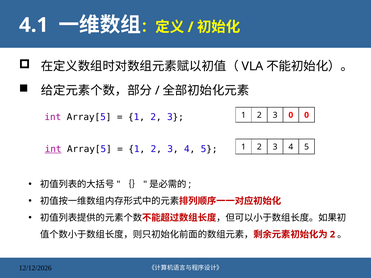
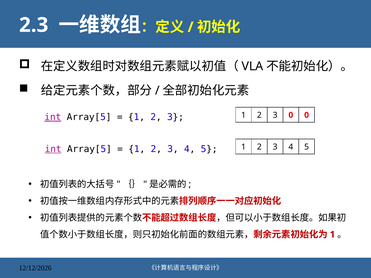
4.1: 4.1 -> 2.3 (34, 25)
int underline: none -> present (53, 117)
2: 2 -> 1 (332, 235)
